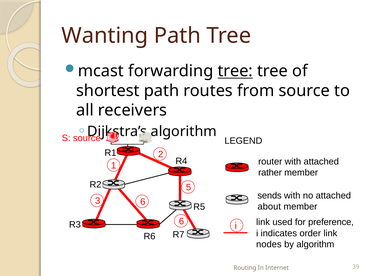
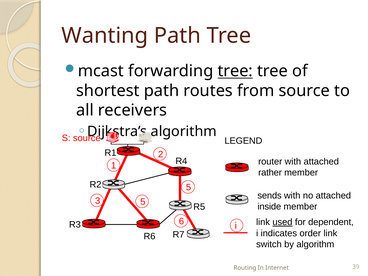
3 6: 6 -> 5 (143, 202)
about: about -> inside (269, 207)
used underline: none -> present (282, 222)
preference: preference -> dependent (331, 222)
nodes: nodes -> switch (269, 244)
